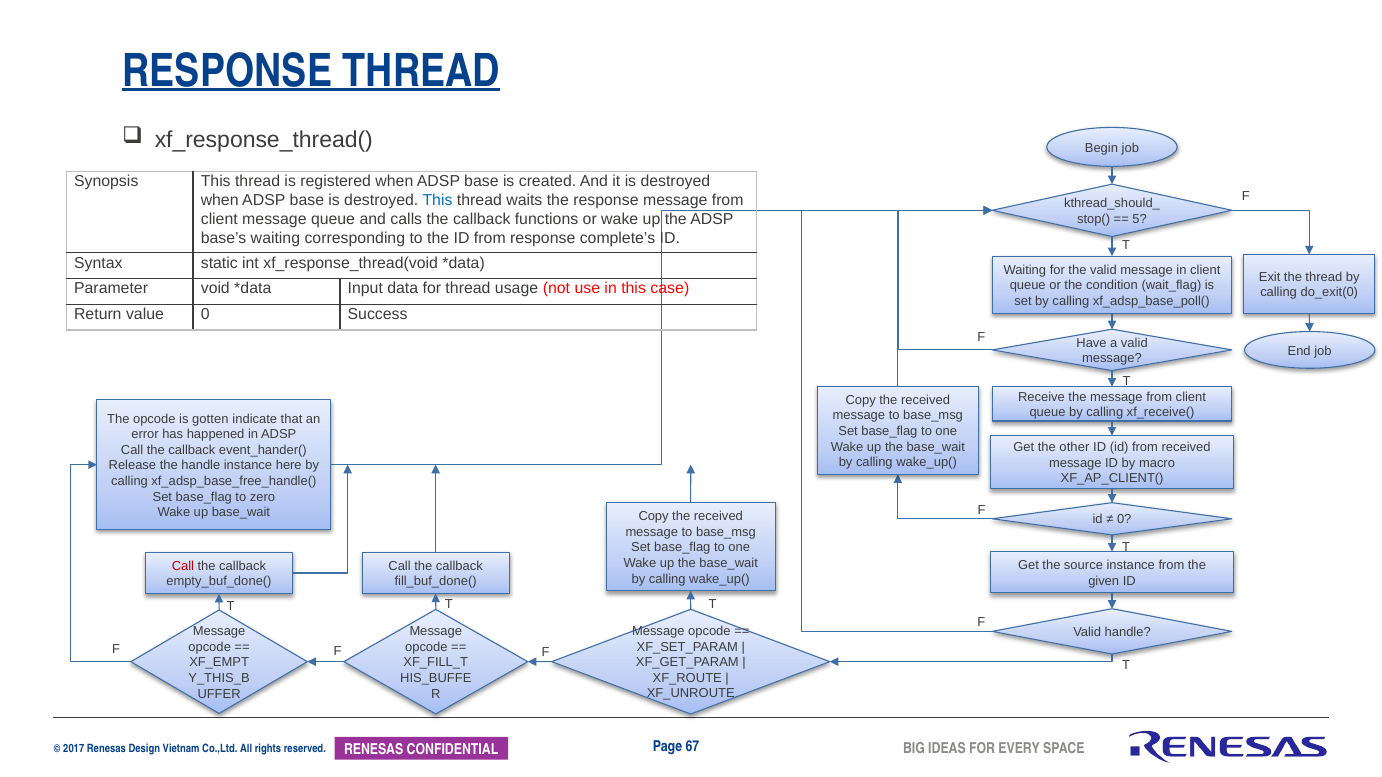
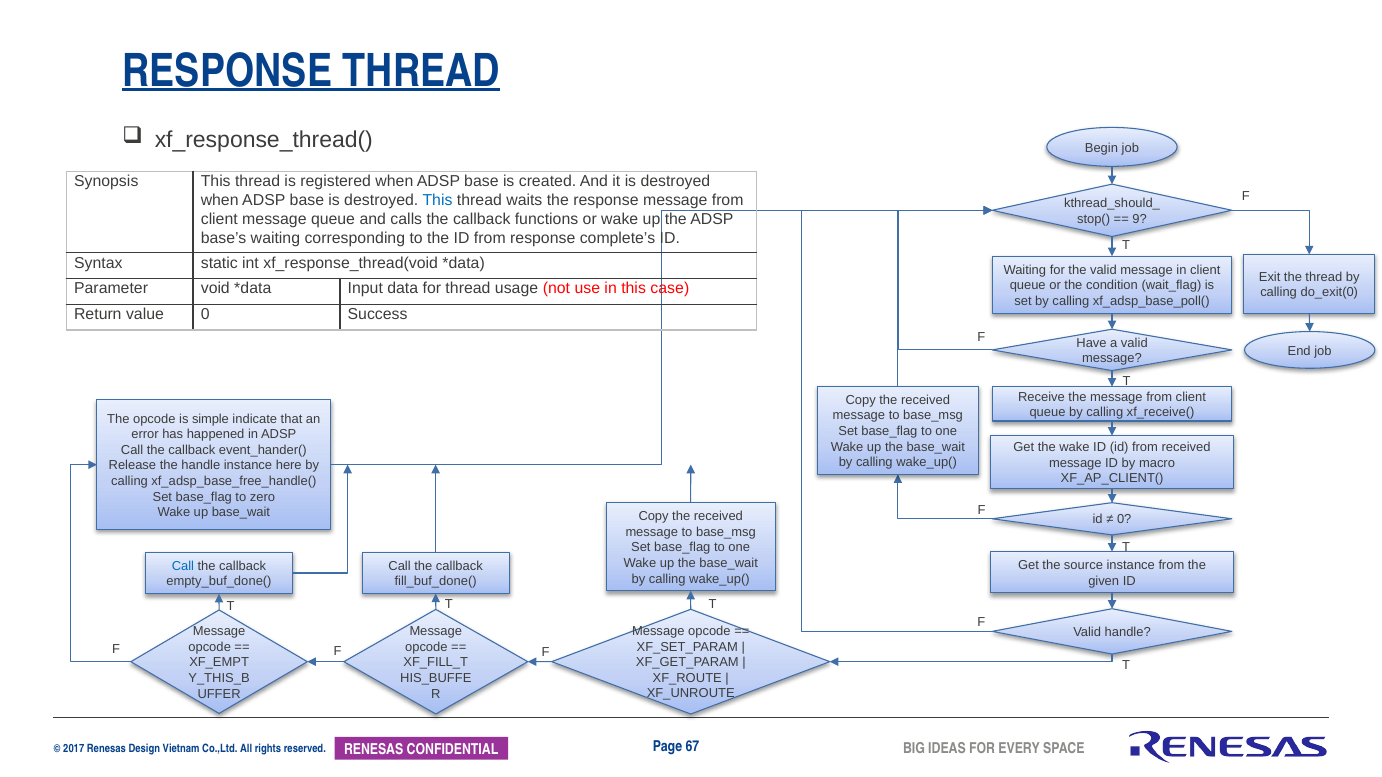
5: 5 -> 9 (1140, 219)
gotten: gotten -> simple (211, 419)
the other: other -> wake (1075, 448)
Call colour: red -> blue (183, 566)
